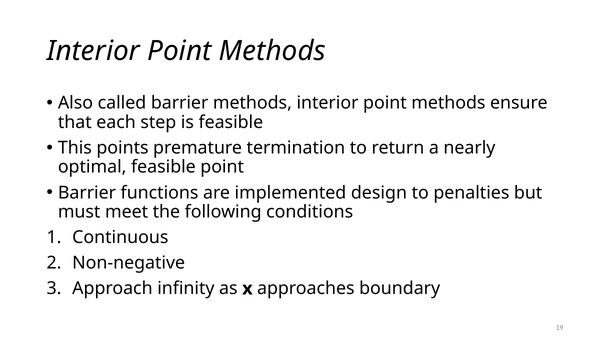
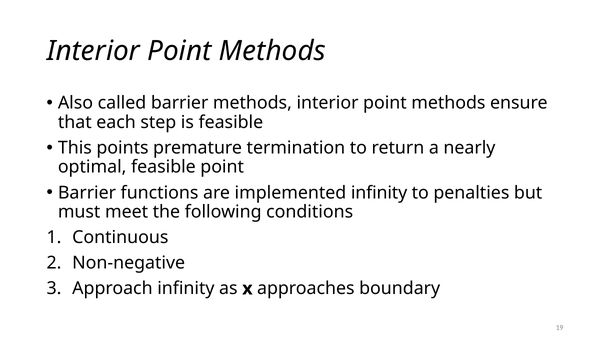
implemented design: design -> infinity (379, 193)
